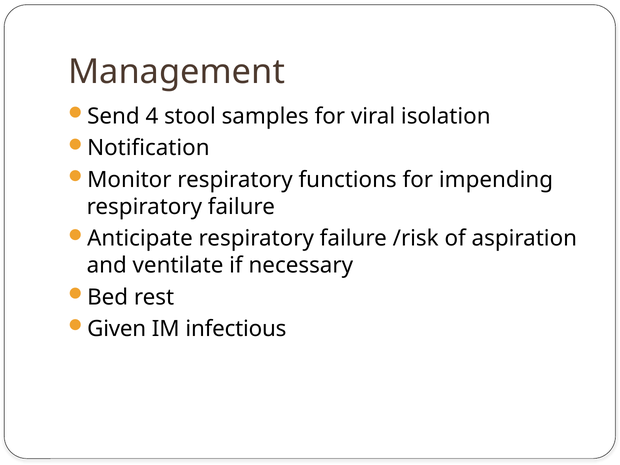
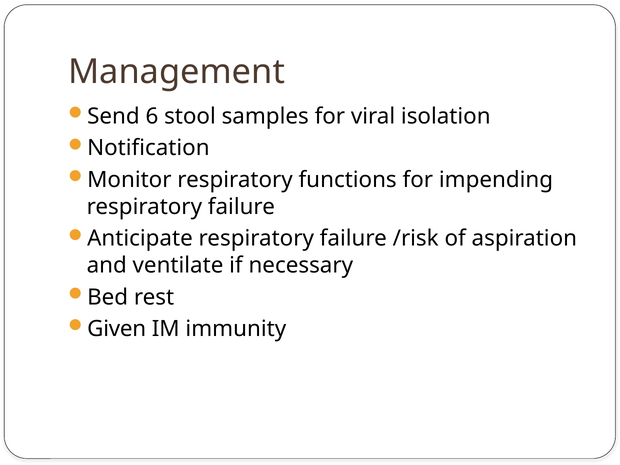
4: 4 -> 6 (152, 116)
infectious: infectious -> immunity (236, 329)
